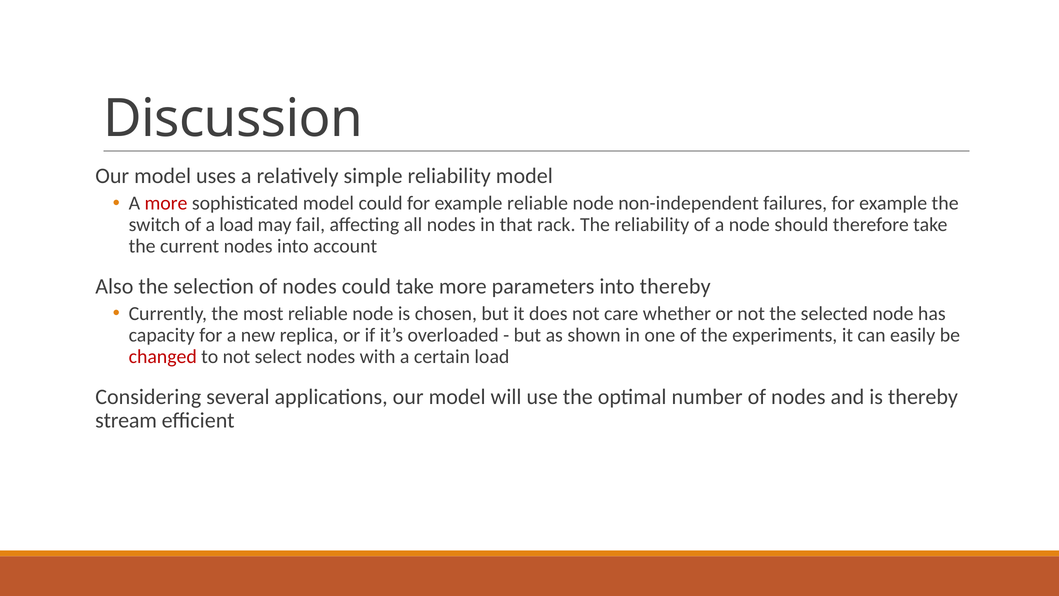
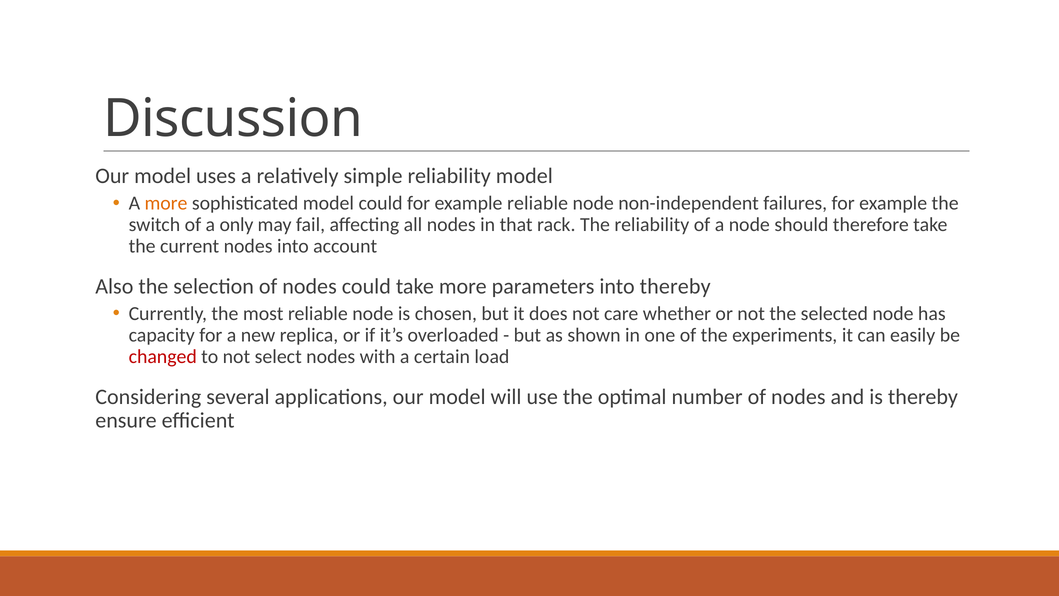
more colour: red -> orange (166, 203)
a load: load -> only (236, 225)
stream: stream -> ensure (126, 420)
